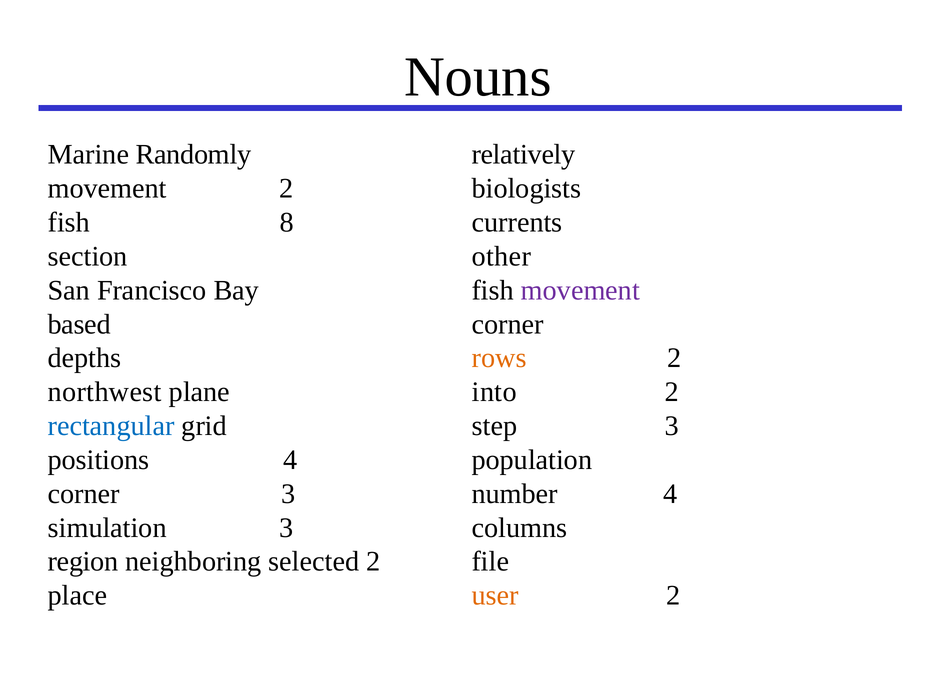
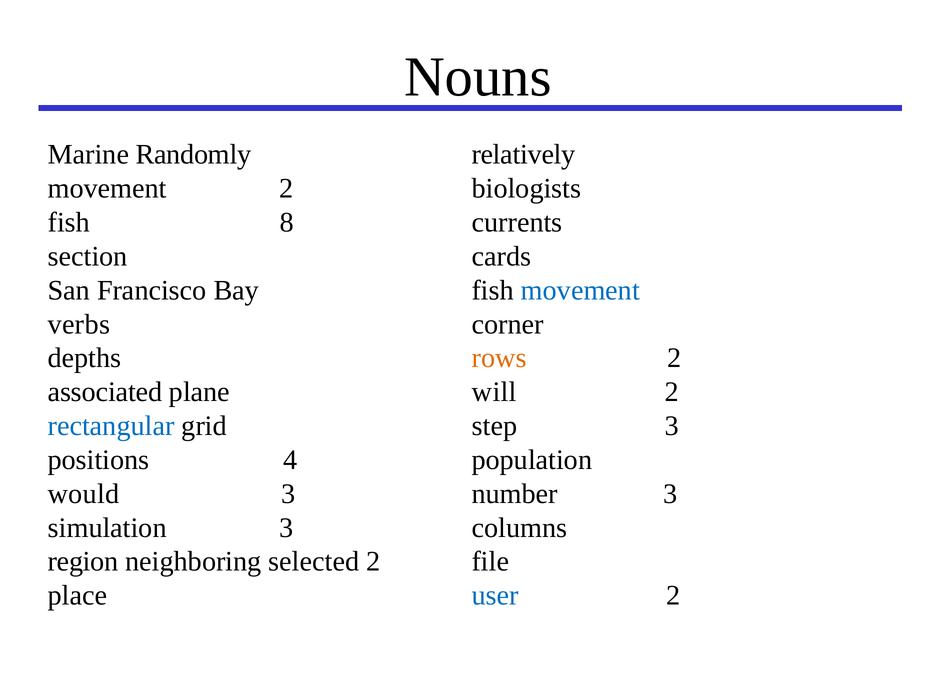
other: other -> cards (501, 256)
movement colour: purple -> blue (580, 290)
based: based -> verbs (79, 324)
northwest: northwest -> associated (105, 392)
into: into -> will (494, 392)
corner: corner -> would (84, 494)
number 4: 4 -> 3 (670, 494)
user colour: orange -> blue (495, 595)
